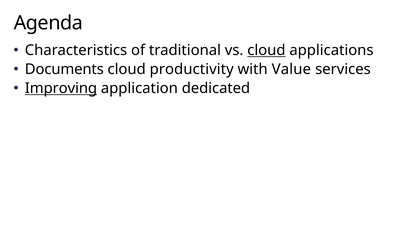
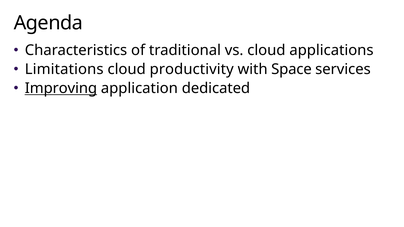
cloud underline: present -> none (266, 50)
Documents: Documents -> Limitations (64, 69)
Value: Value -> Space (291, 69)
